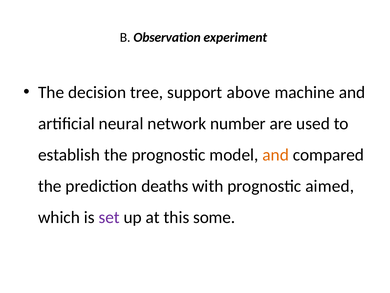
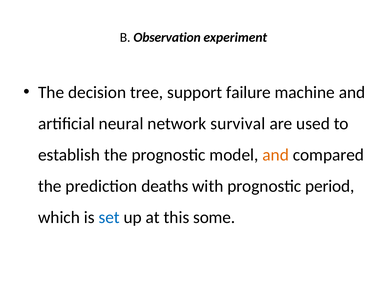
above: above -> failure (249, 92)
number: number -> survival (238, 123)
aimed: aimed -> period (330, 186)
set colour: purple -> blue (109, 217)
